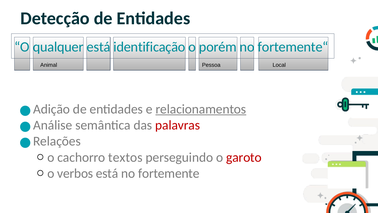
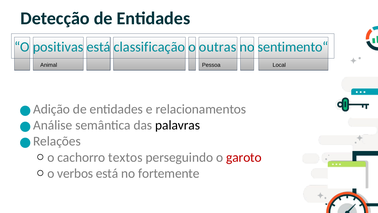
qualquer: qualquer -> positivas (58, 47)
identificação: identificação -> classificação (149, 47)
porém: porém -> outras (218, 47)
fortemente“: fortemente“ -> sentimento“ (293, 47)
relacionamentos underline: present -> none (201, 109)
palavras colour: red -> black (178, 125)
